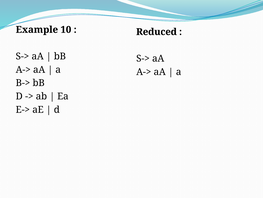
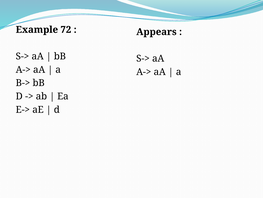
10: 10 -> 72 (66, 30)
Reduced: Reduced -> Appears (156, 32)
